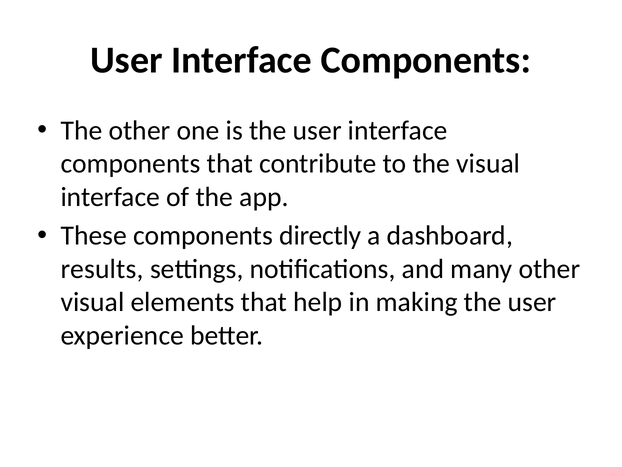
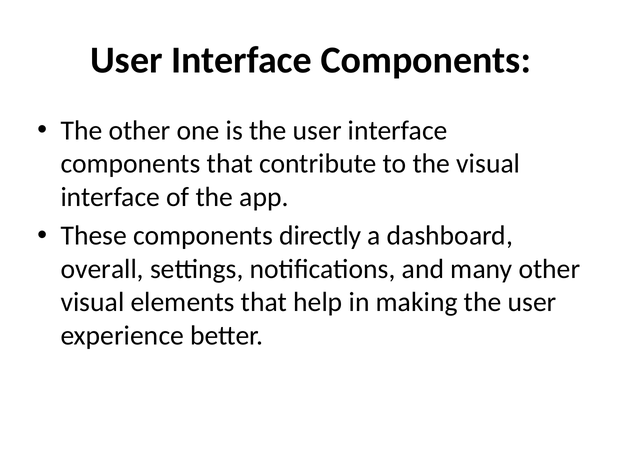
results: results -> overall (102, 269)
